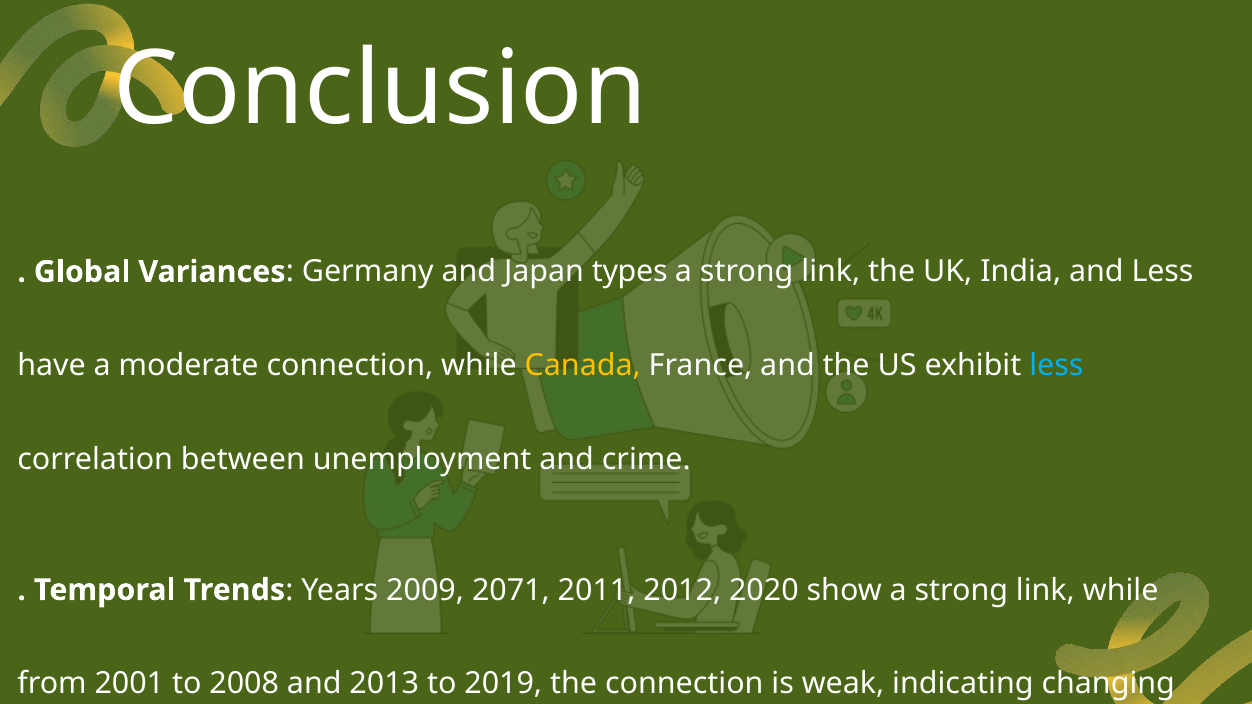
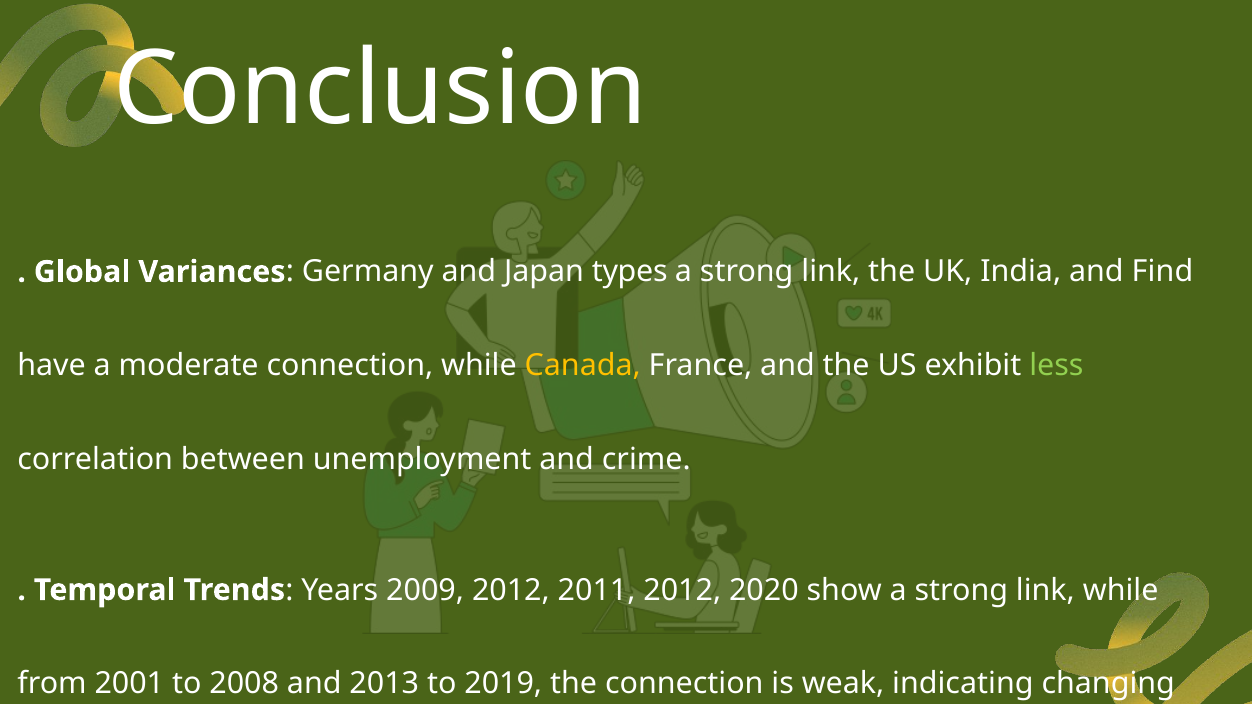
and Less: Less -> Find (1162, 272)
less colour: light blue -> light green (1056, 366)
2009 2071: 2071 -> 2012 (511, 590)
